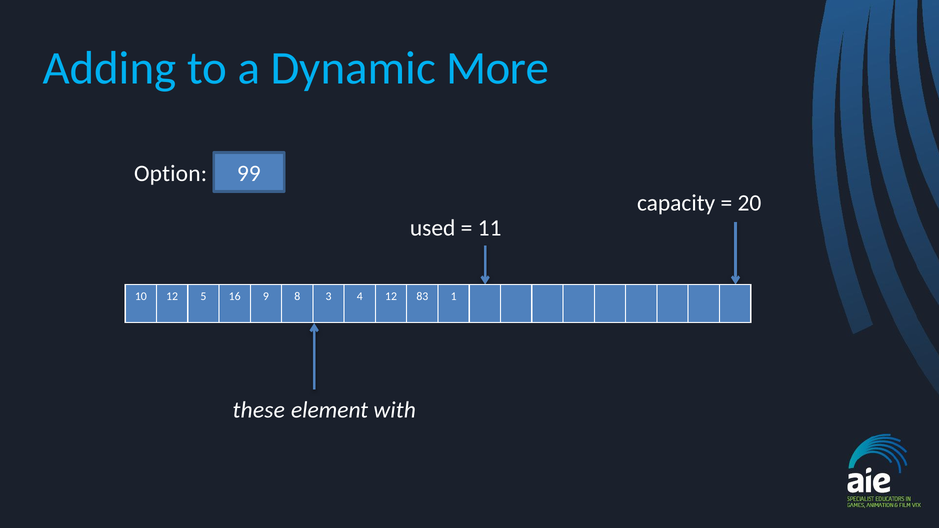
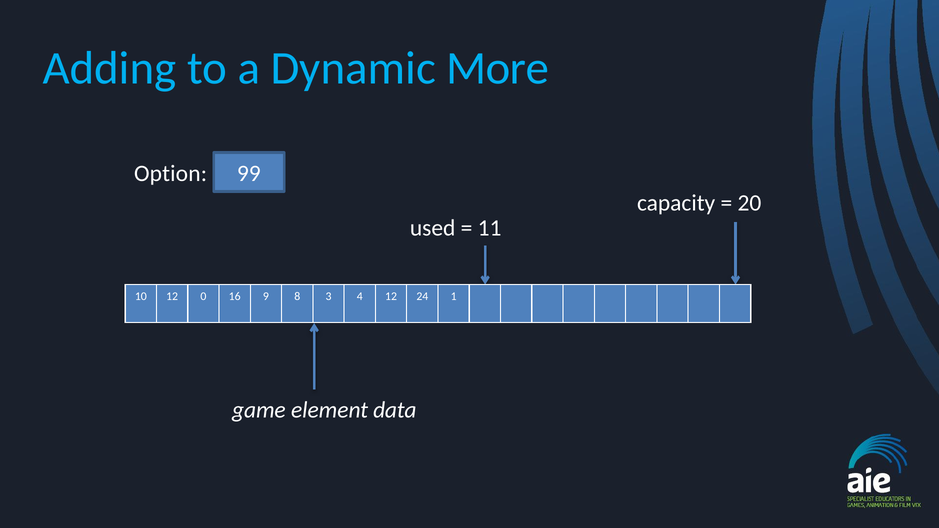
5: 5 -> 0 (203, 297)
83: 83 -> 24 (422, 297)
these: these -> game (259, 410)
with: with -> data (395, 410)
